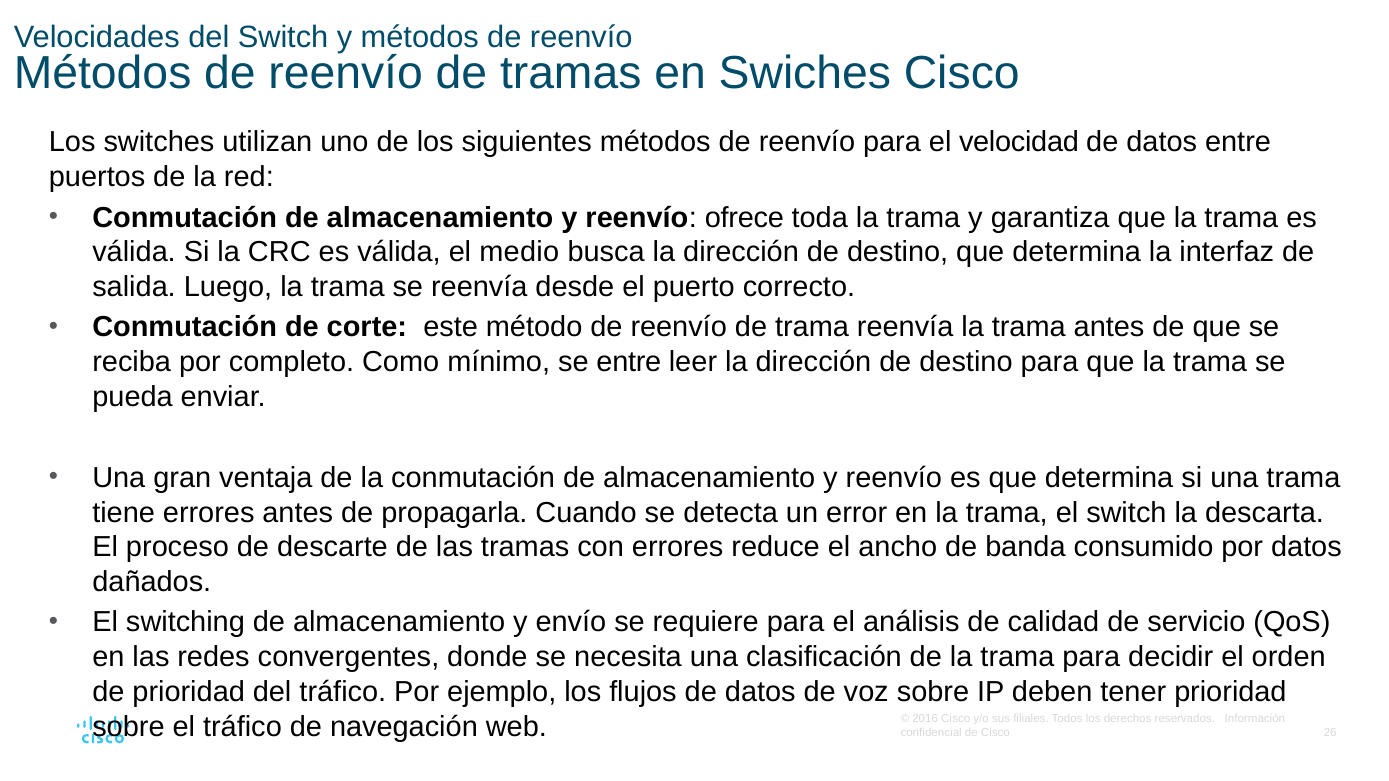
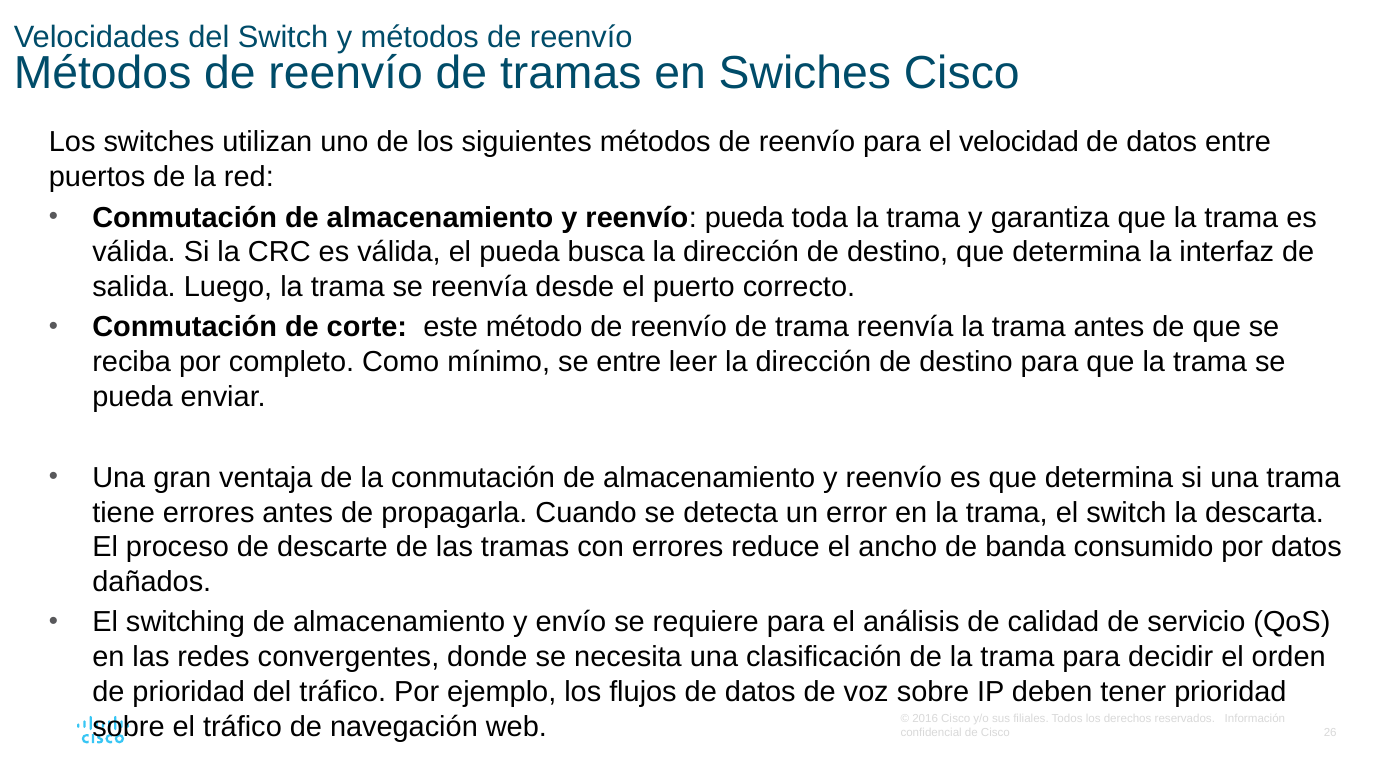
reenvío ofrece: ofrece -> pueda (744, 218)
el medio: medio -> pueda (519, 252)
